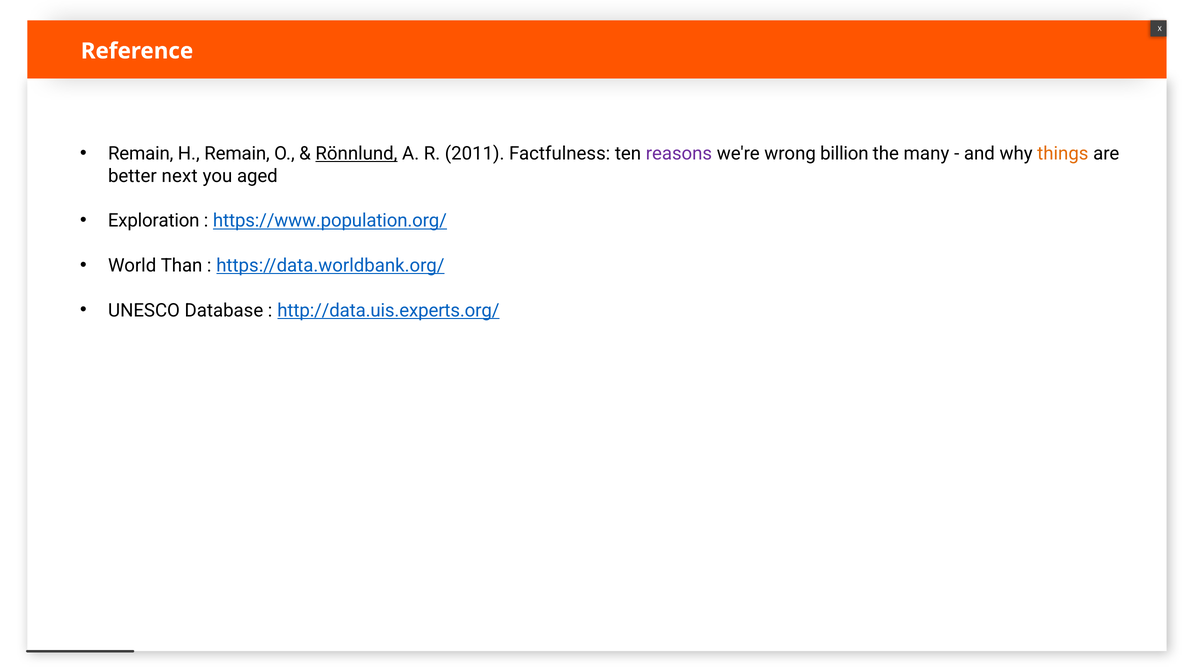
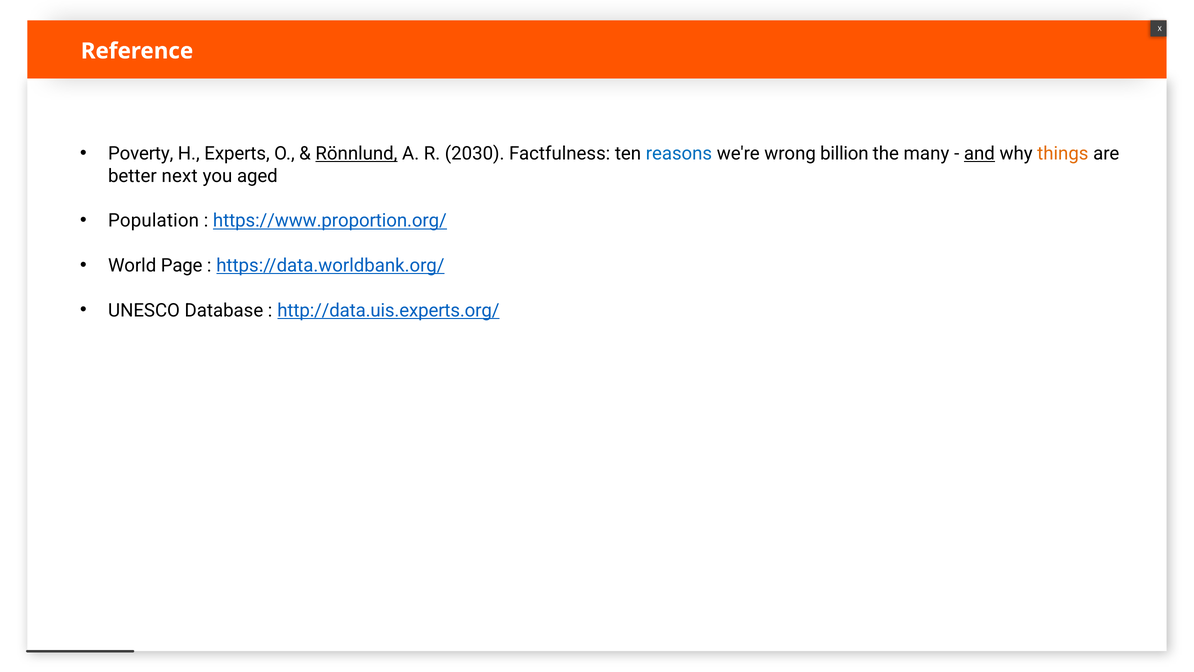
Remain: Remain -> Poverty (141, 154)
H Remain: Remain -> Experts (237, 154)
2011: 2011 -> 2030 (475, 154)
reasons colour: purple -> blue (679, 154)
and underline: none -> present (979, 154)
Exploration: Exploration -> Population (154, 221)
https://www.population.org/: https://www.population.org/ -> https://www.proportion.org/ (330, 221)
Than: Than -> Page (182, 265)
